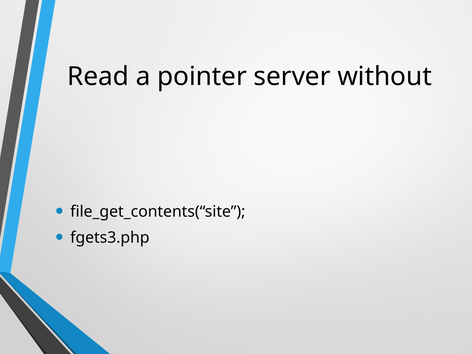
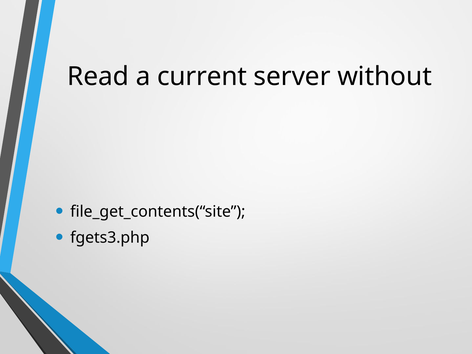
pointer: pointer -> current (202, 77)
